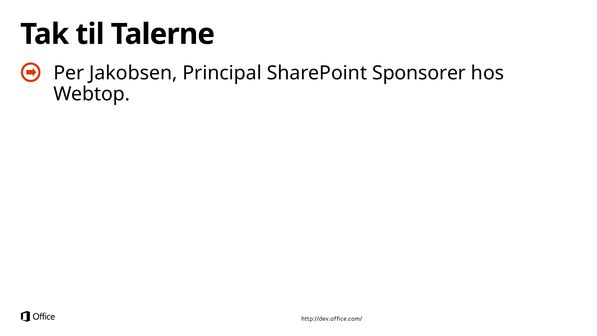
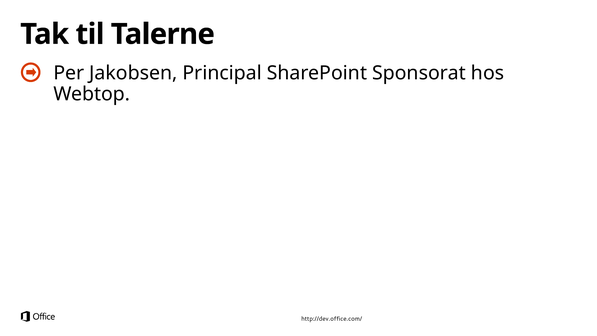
Sponsorer: Sponsorer -> Sponsorat (419, 73)
